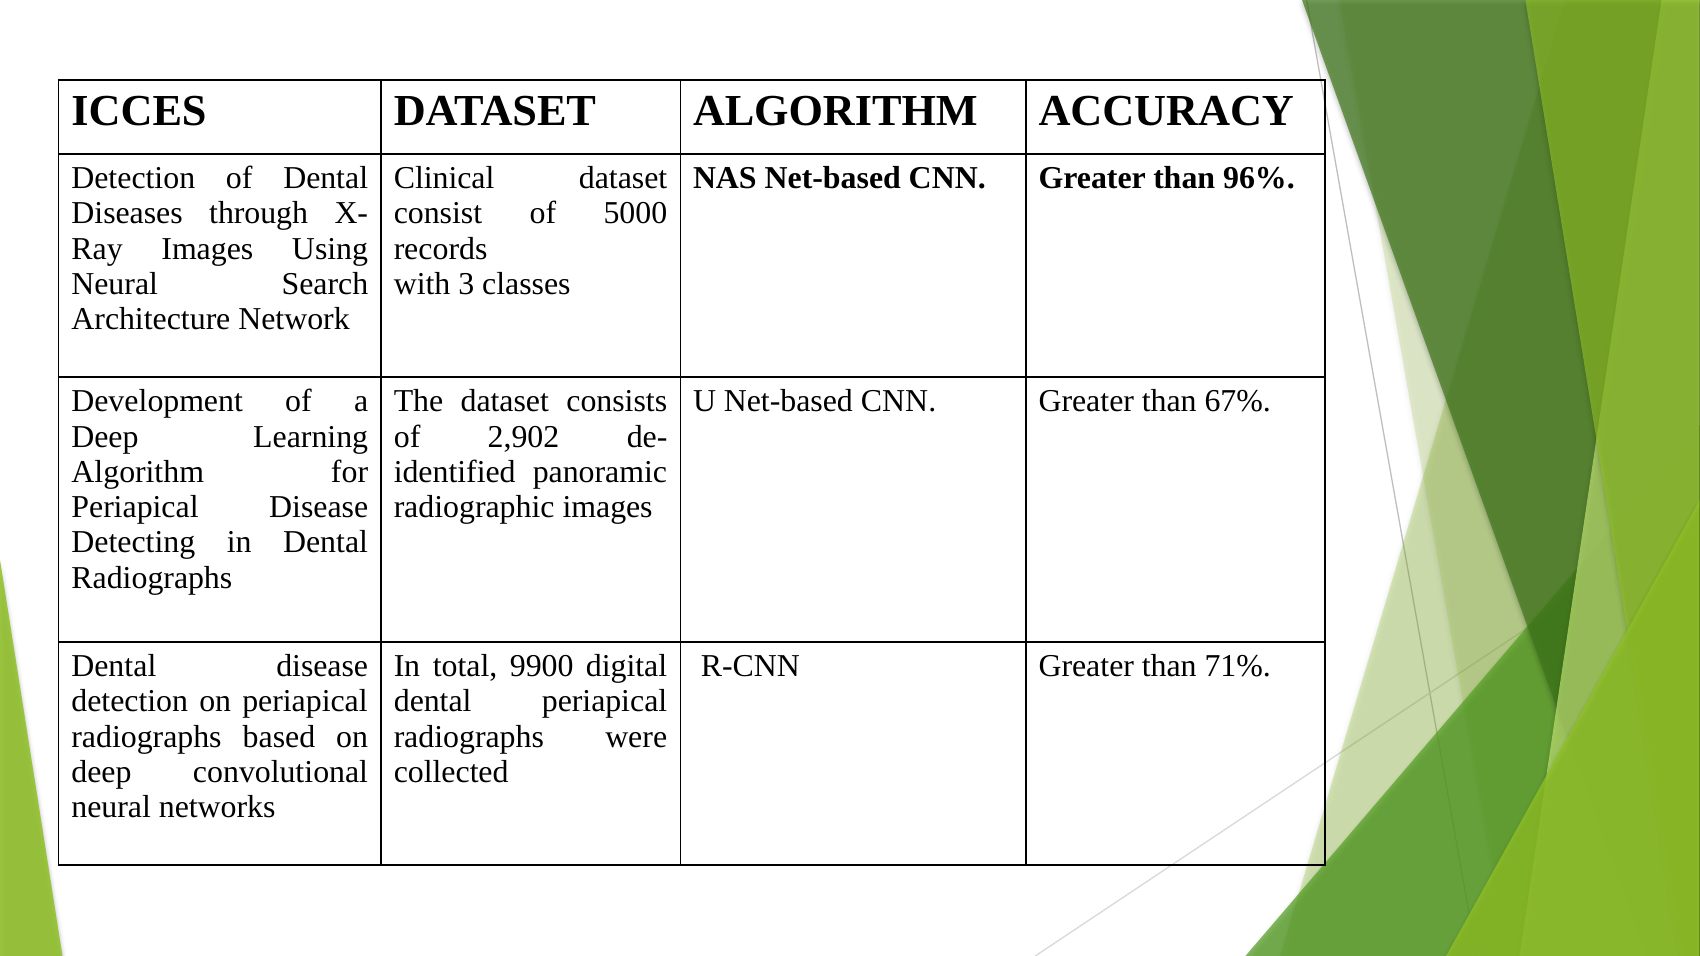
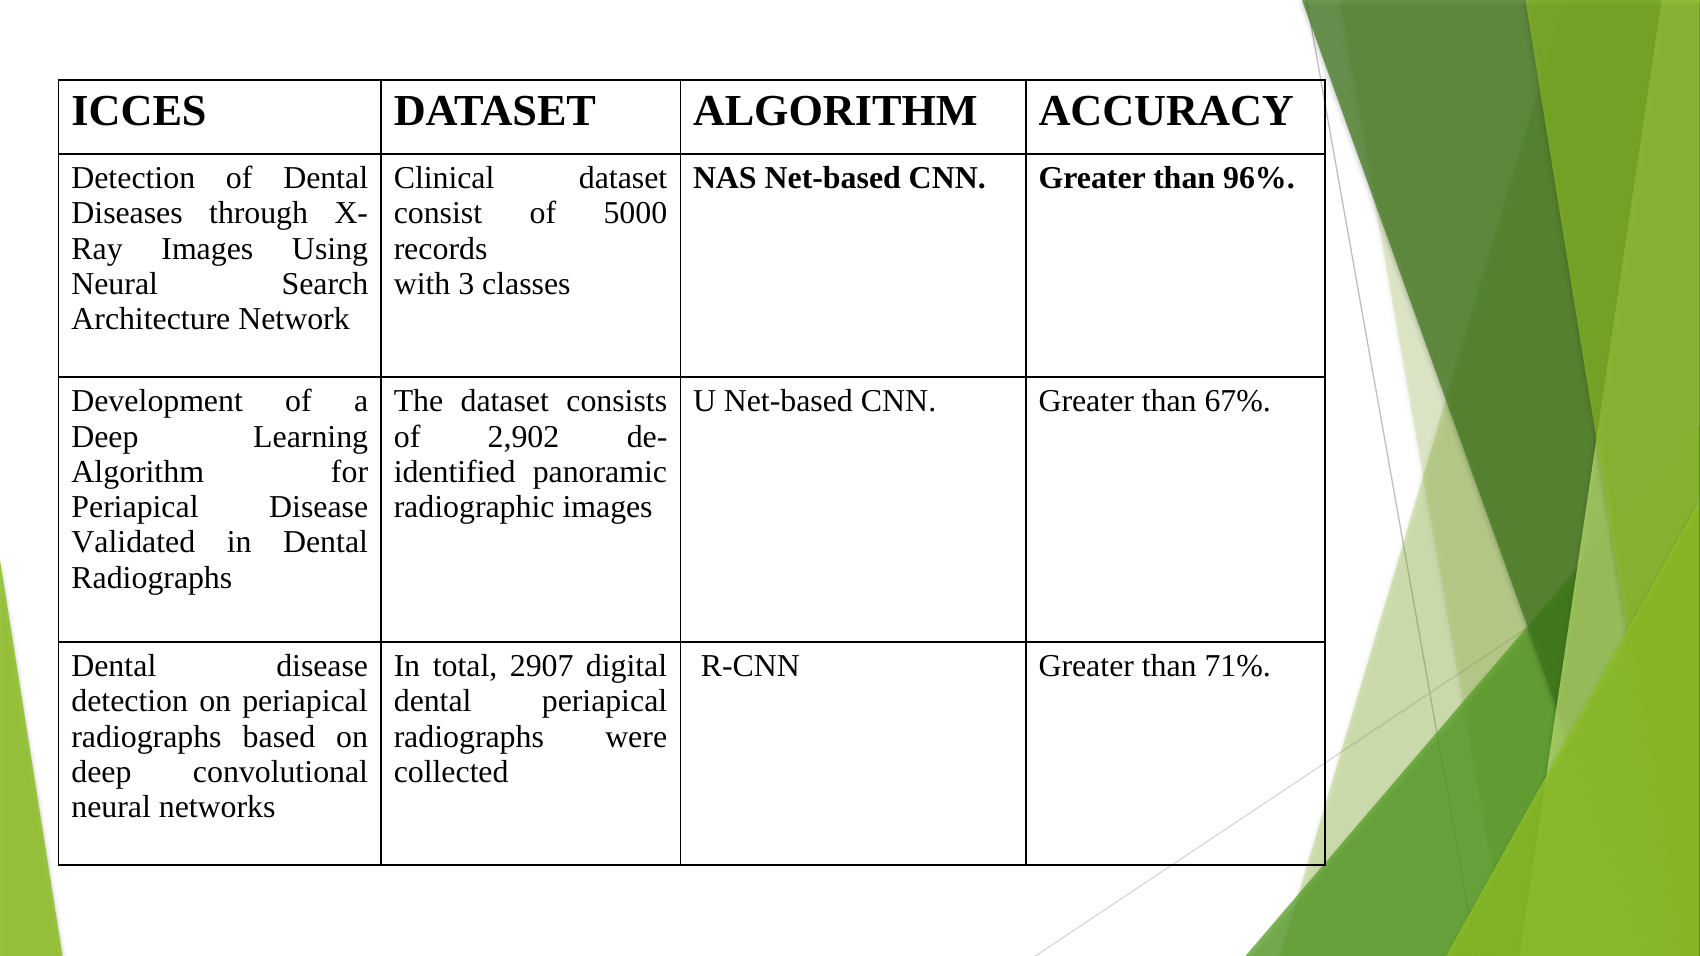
Detecting: Detecting -> Validated (133, 542)
9900: 9900 -> 2907 (542, 666)
